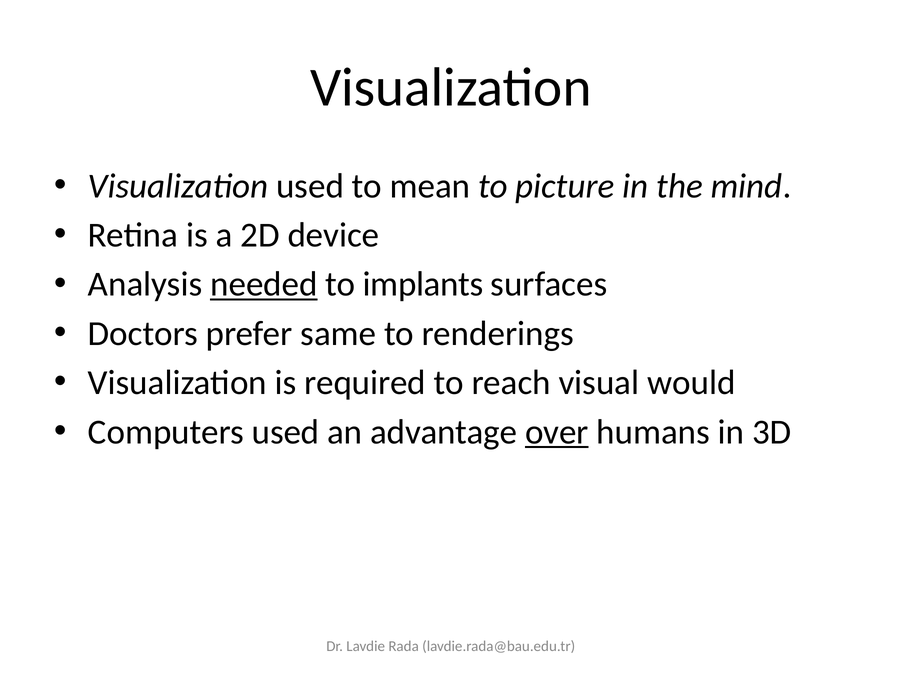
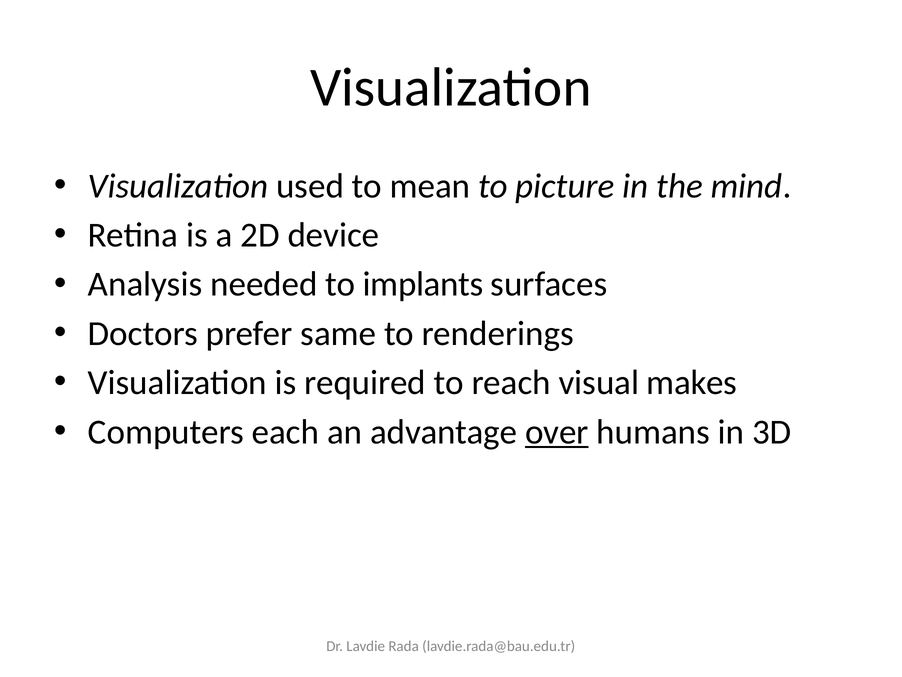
needed underline: present -> none (264, 284)
would: would -> makes (692, 382)
Computers used: used -> each (285, 432)
